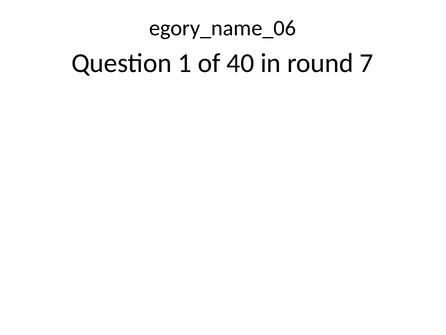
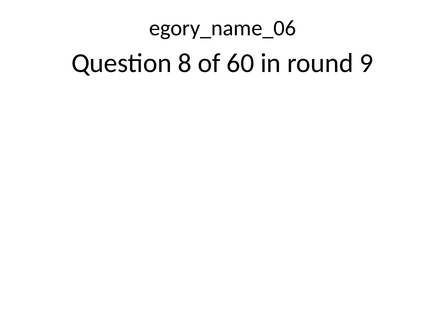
1: 1 -> 8 (185, 63)
40: 40 -> 60 (240, 63)
7: 7 -> 9 (366, 63)
